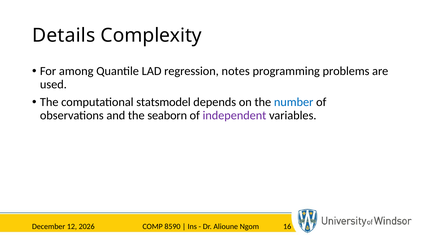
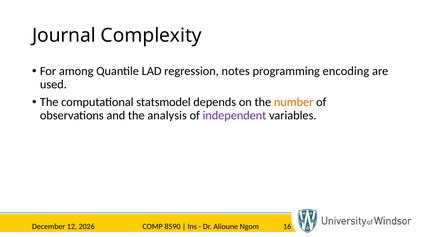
Details: Details -> Journal (64, 35)
problems: problems -> encoding (346, 71)
number colour: blue -> orange (294, 102)
seaborn: seaborn -> analysis (167, 115)
